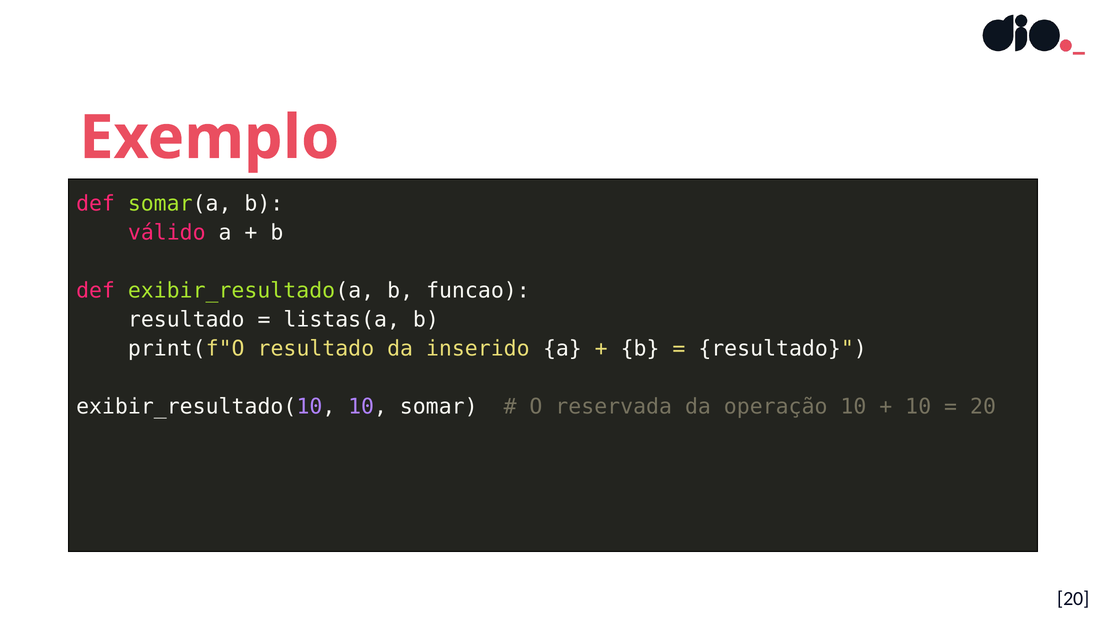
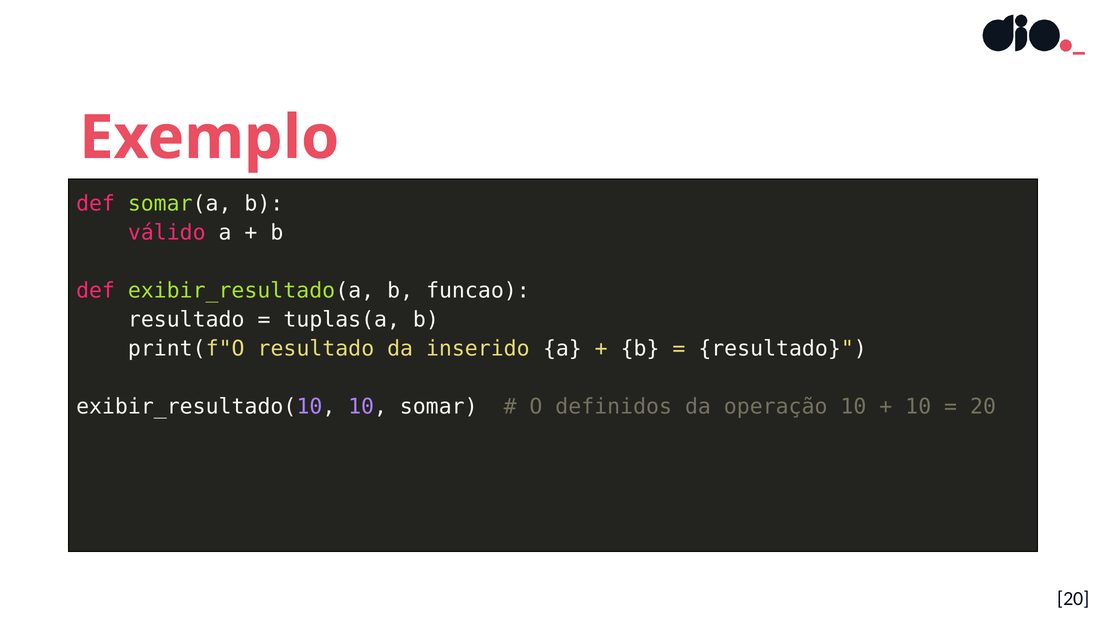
listas(a: listas(a -> tuplas(a (342, 319)
reservada: reservada -> definidos (614, 407)
